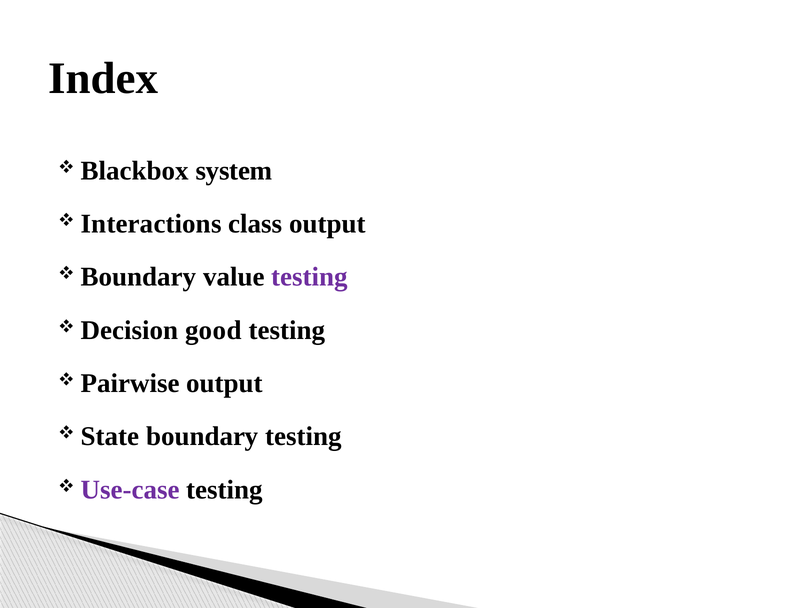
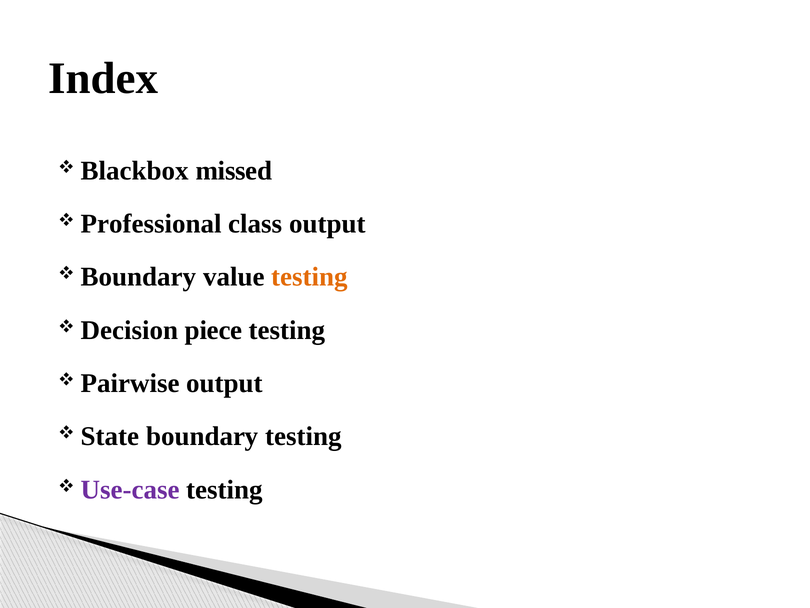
system: system -> missed (234, 171)
Interactions: Interactions -> Professional (151, 224)
testing colour: purple -> orange (309, 277)
good: good -> piece (214, 330)
